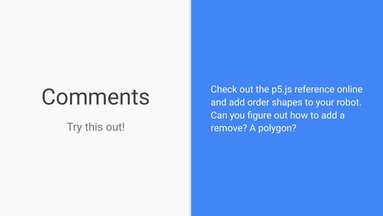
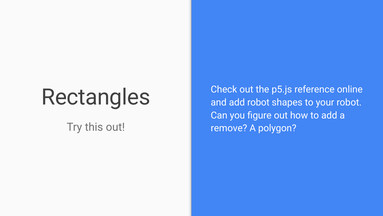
Comments: Comments -> Rectangles (96, 97)
add order: order -> robot (258, 102)
